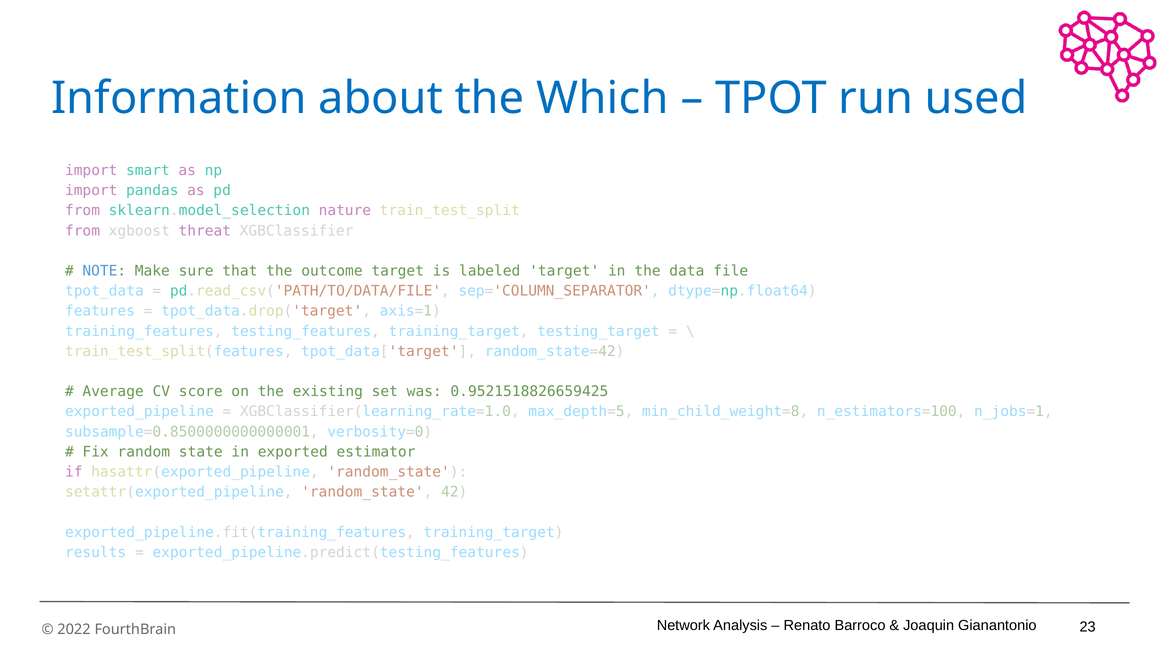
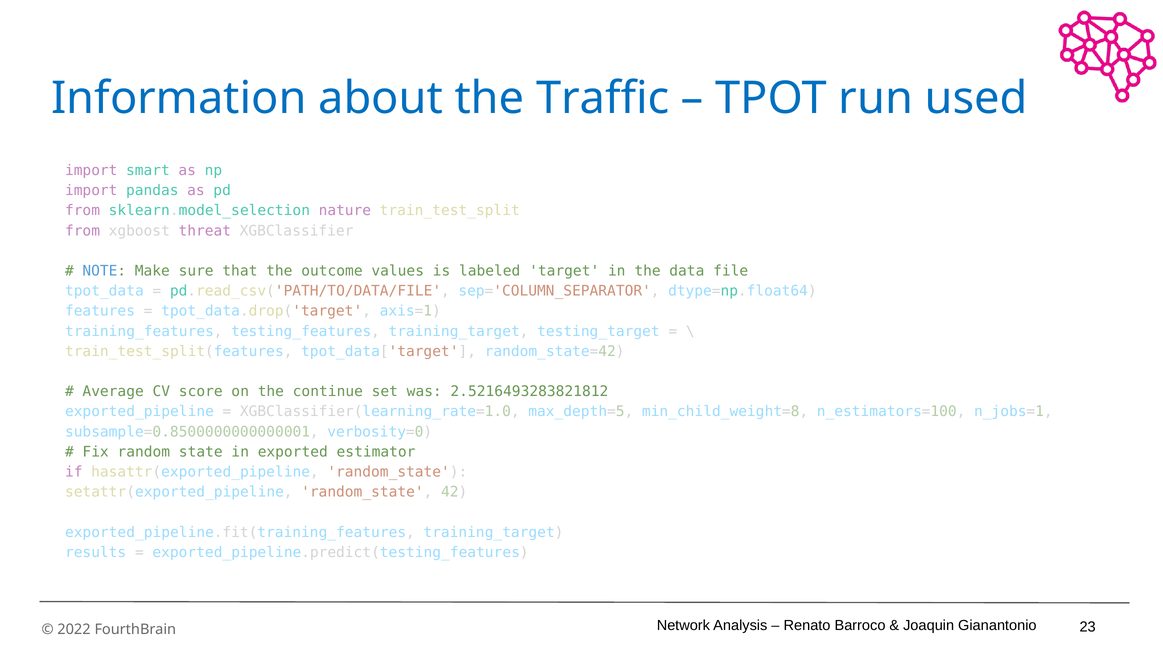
Which: Which -> Traffic (603, 99)
outcome target: target -> values (398, 271)
existing: existing -> continue (328, 392)
0.9521518826659425: 0.9521518826659425 -> 2.5216493283821812 (529, 392)
